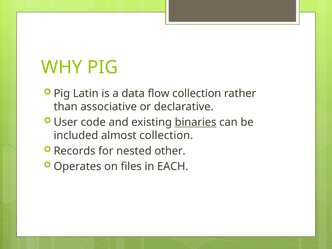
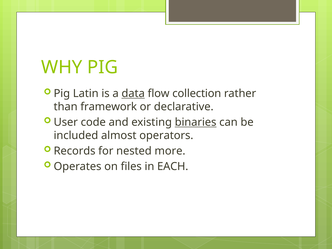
data underline: none -> present (133, 93)
associative: associative -> framework (109, 107)
almost collection: collection -> operators (166, 135)
other: other -> more (170, 151)
